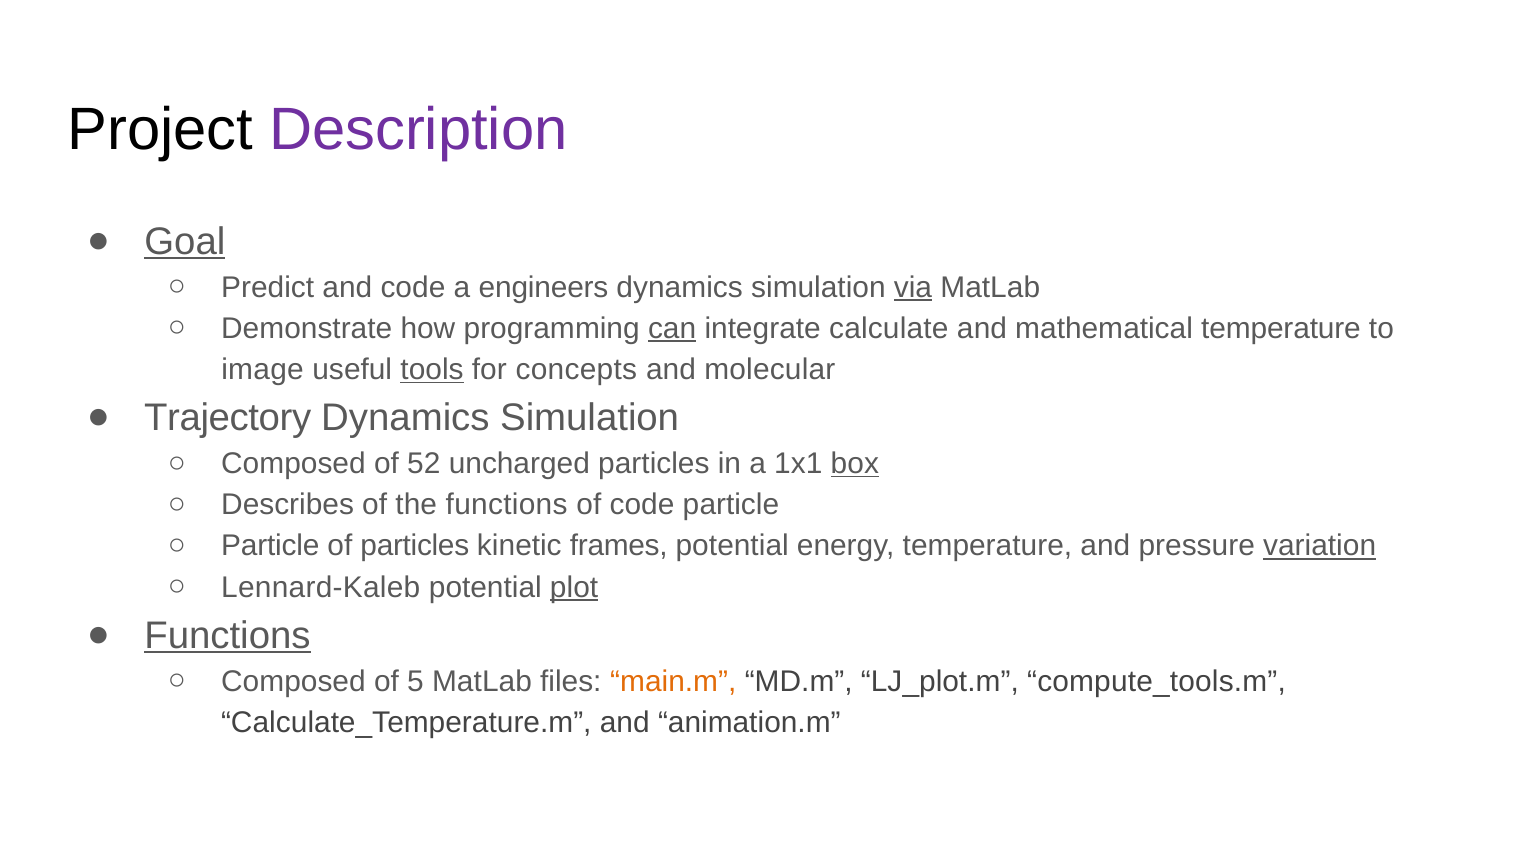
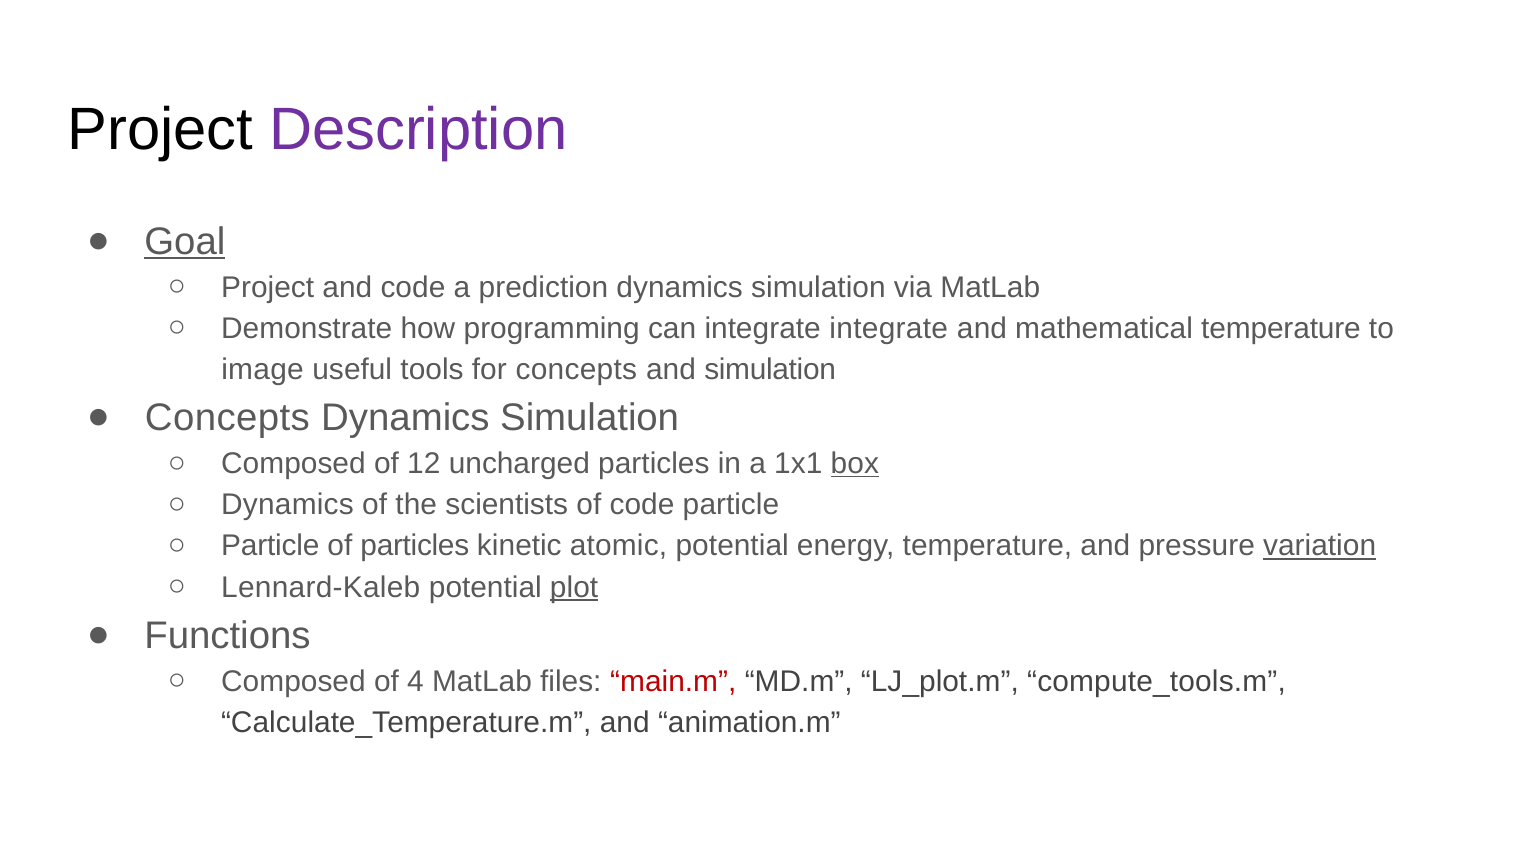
Predict: Predict -> Project (268, 287)
engineers: engineers -> prediction (543, 287)
via underline: present -> none (913, 287)
can underline: present -> none (672, 328)
integrate calculate: calculate -> integrate (889, 328)
tools underline: present -> none (432, 369)
and molecular: molecular -> simulation (770, 369)
Trajectory: Trajectory -> Concepts (227, 418)
52: 52 -> 12 (424, 463)
Describes: Describes -> Dynamics (287, 505)
the functions: functions -> scientists (507, 505)
frames: frames -> atomic (619, 546)
Functions underline: present -> none (228, 635)
5: 5 -> 4 (416, 681)
main.m colour: orange -> red (673, 681)
